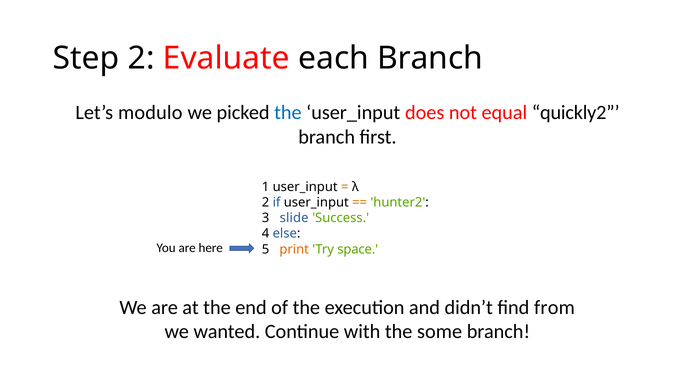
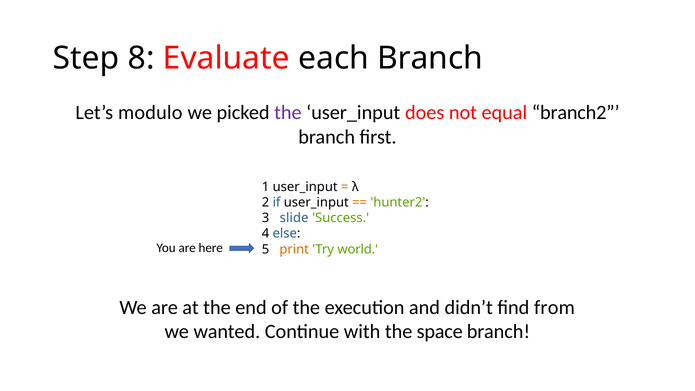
Step 2: 2 -> 8 (141, 58)
the colour: blue -> purple (288, 112)
quickly2: quickly2 -> branch2 (576, 112)
space: space -> world (358, 249)
some: some -> space (440, 332)
